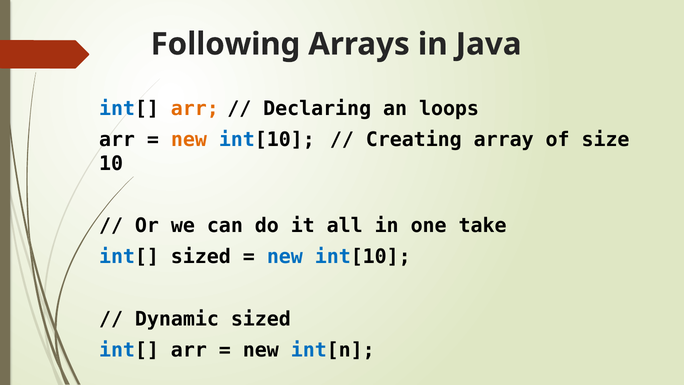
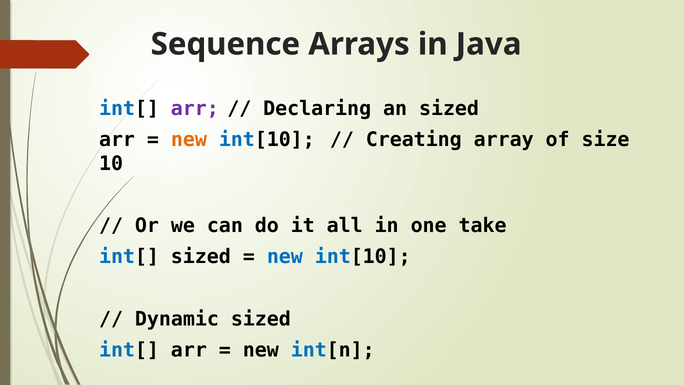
Following: Following -> Sequence (225, 44)
arr colour: orange -> purple (195, 108)
an loops: loops -> sized (449, 108)
